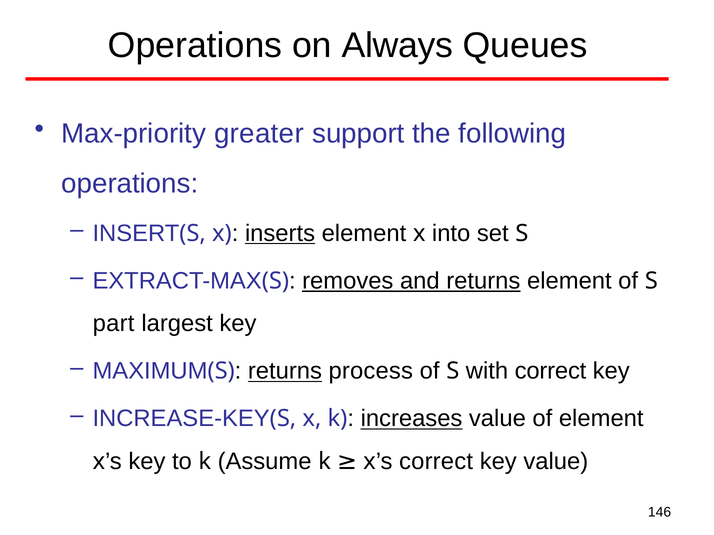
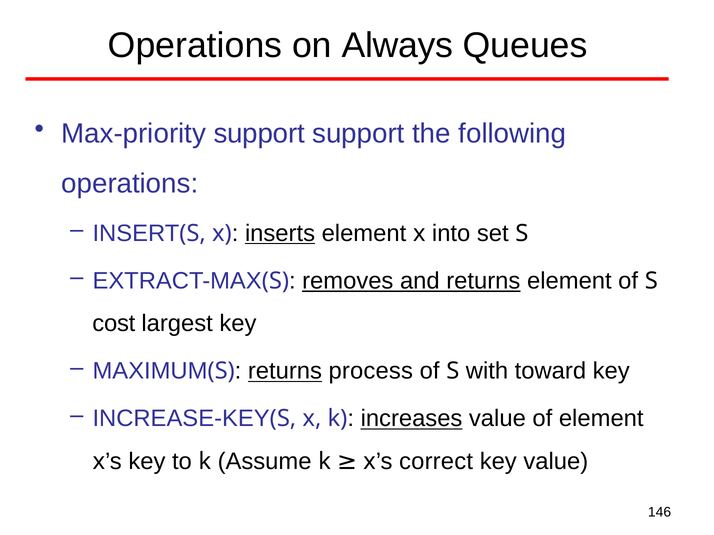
Max-priority greater: greater -> support (259, 134)
part: part -> cost (114, 324)
with correct: correct -> toward (550, 371)
